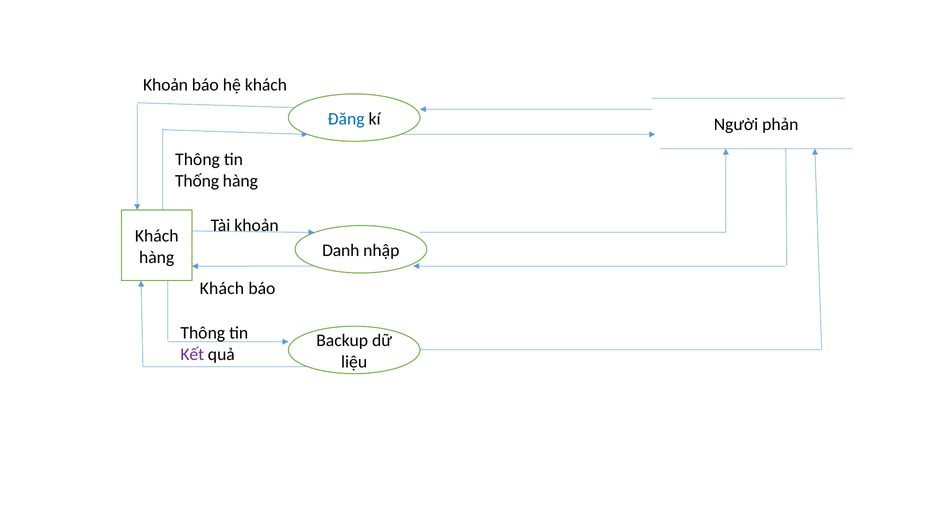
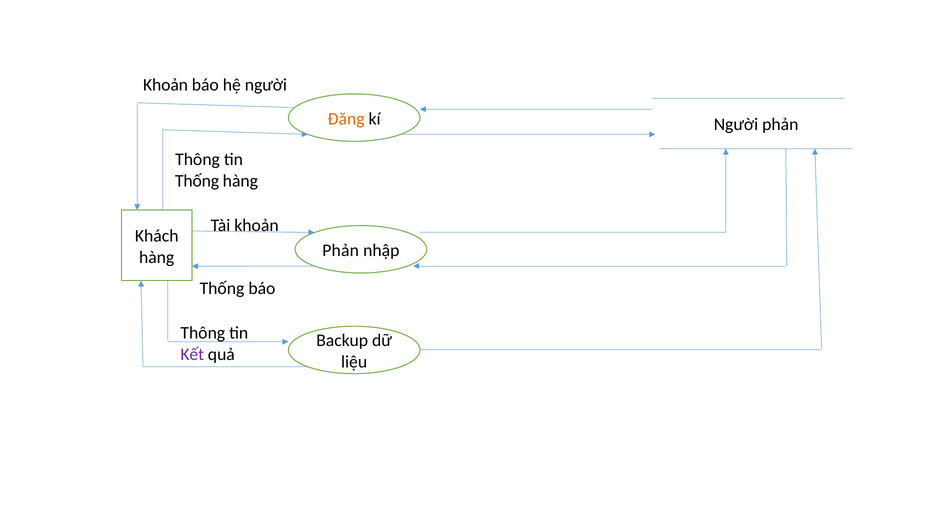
hệ khách: khách -> người (266, 85)
Đăng colour: blue -> orange (346, 119)
Danh: Danh -> Phản (341, 250)
Khách: Khách -> Thống (222, 288)
